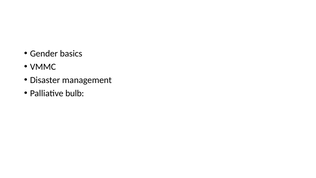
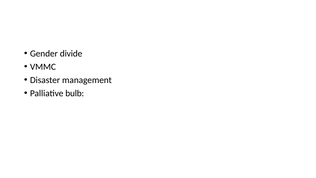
basics: basics -> divide (71, 53)
